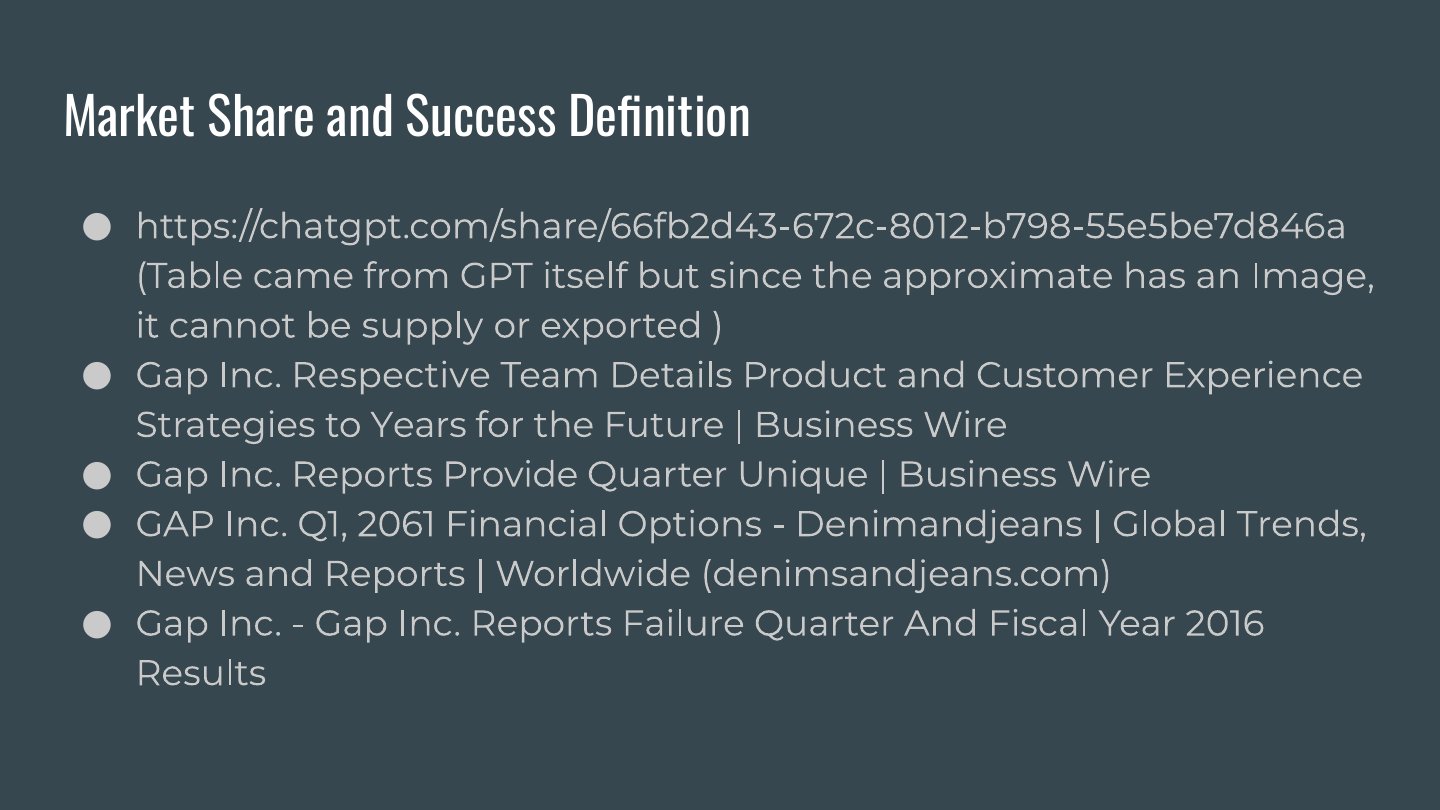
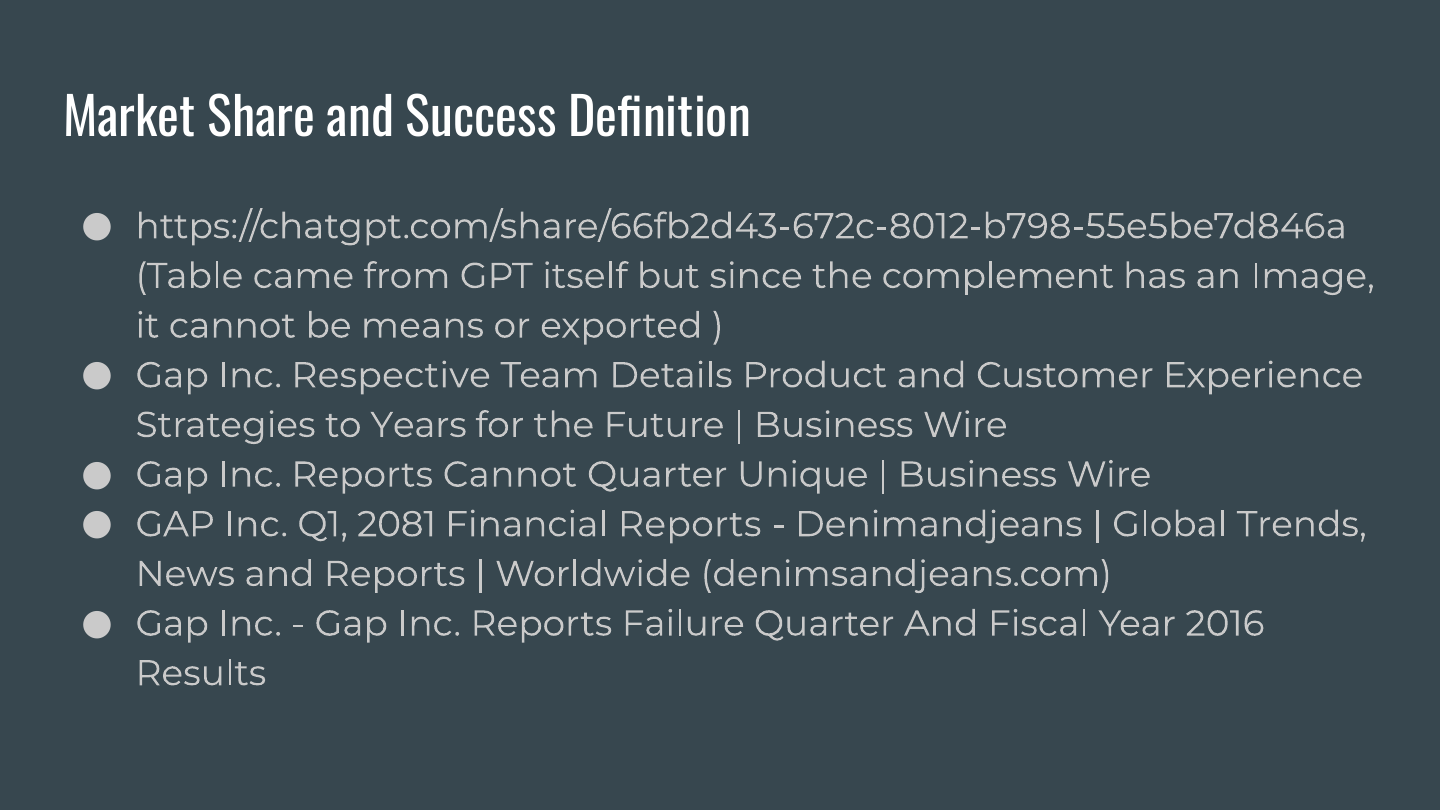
approximate: approximate -> complement (998, 276)
supply: supply -> means (423, 326)
Reports Provide: Provide -> Cannot (510, 475)
2061: 2061 -> 2081 (397, 524)
Financial Options: Options -> Reports (690, 524)
